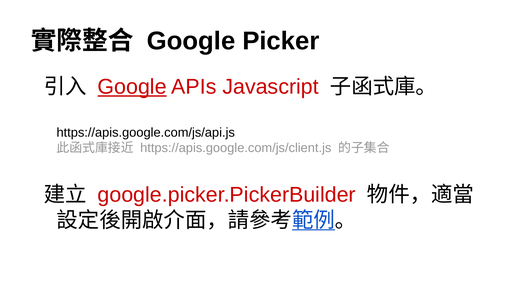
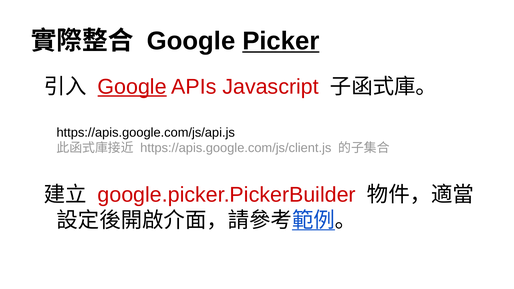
Picker underline: none -> present (281, 41)
